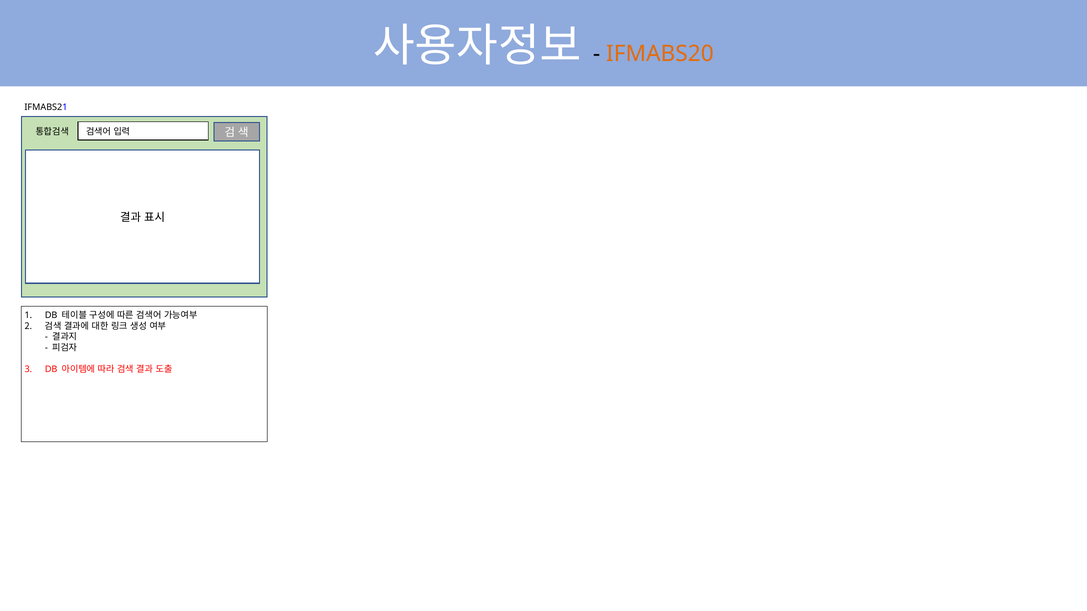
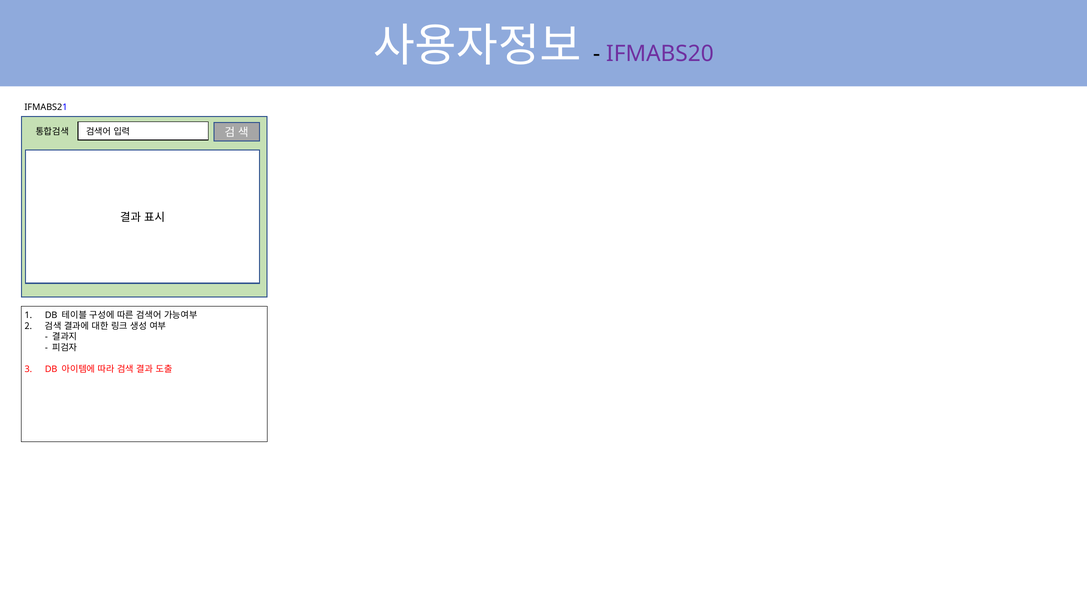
IFMABS20 colour: orange -> purple (660, 54)
